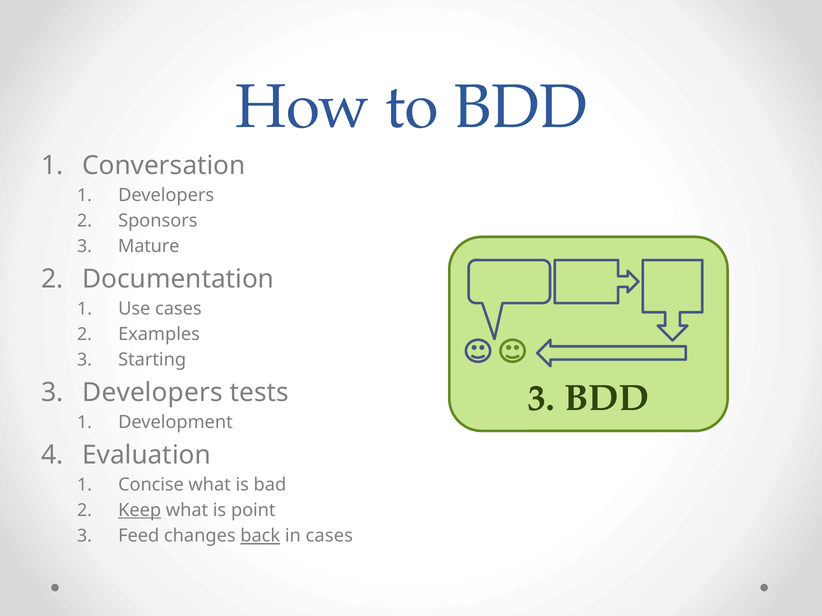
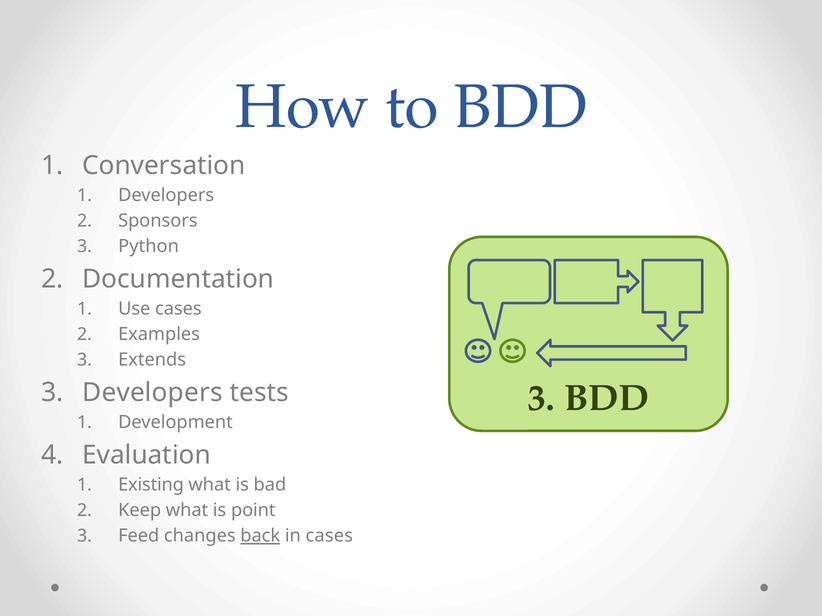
Mature: Mature -> Python (149, 246)
Starting: Starting -> Extends (152, 360)
Concise: Concise -> Existing (151, 485)
Keep underline: present -> none (140, 511)
